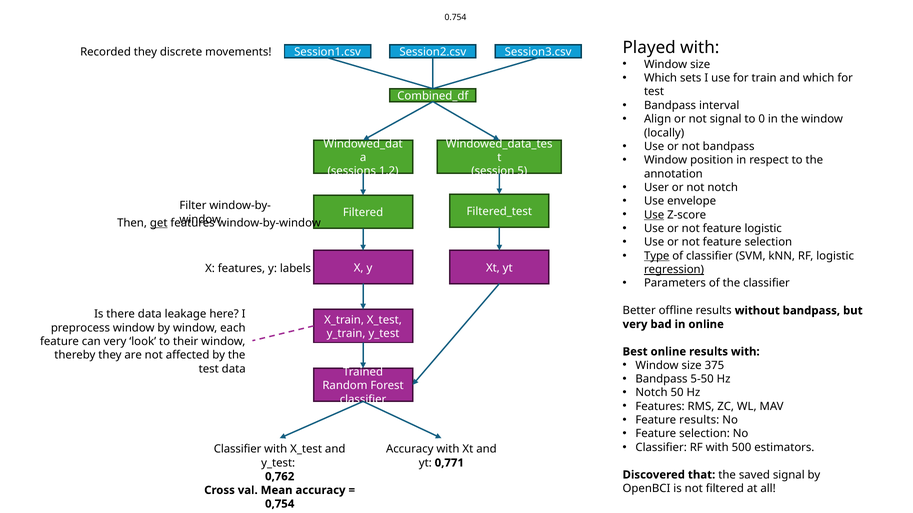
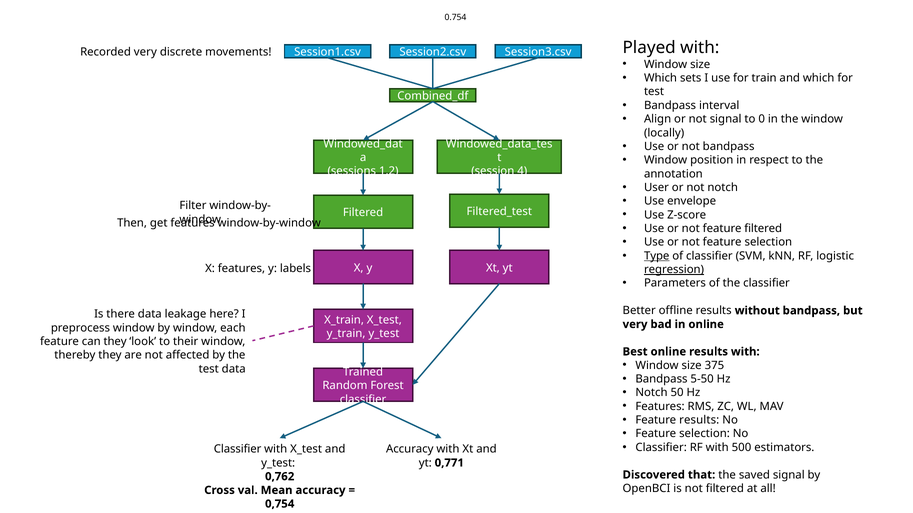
Recorded they: they -> very (145, 52)
5: 5 -> 4 (522, 171)
Use underline: present -> none (654, 215)
get underline: present -> none (159, 223)
feature logistic: logistic -> filtered (763, 229)
can very: very -> they (115, 342)
